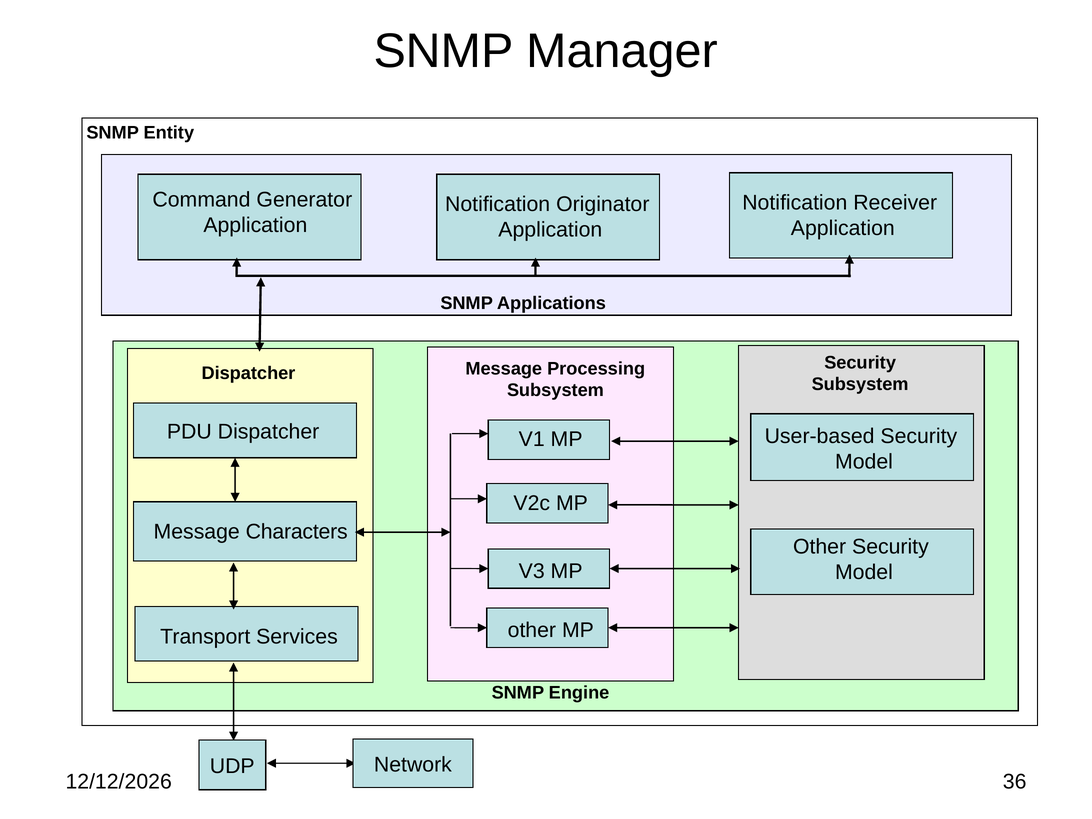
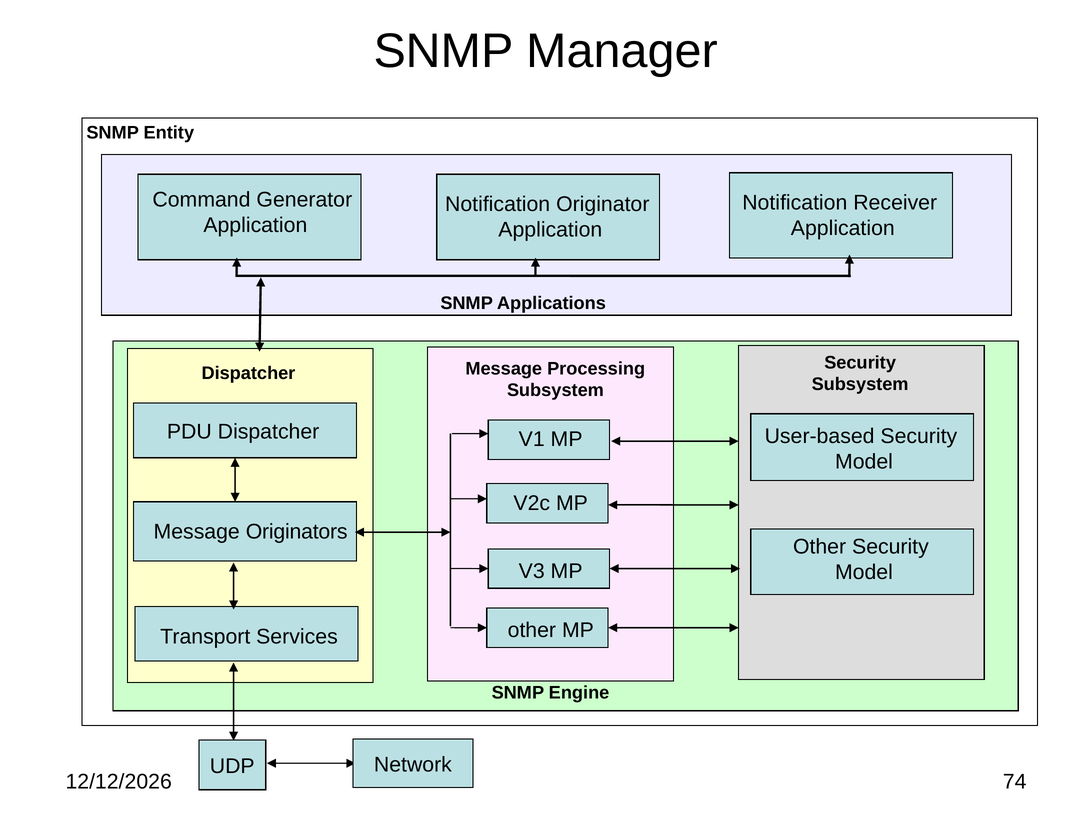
Characters: Characters -> Originators (297, 532)
36: 36 -> 74 (1015, 782)
